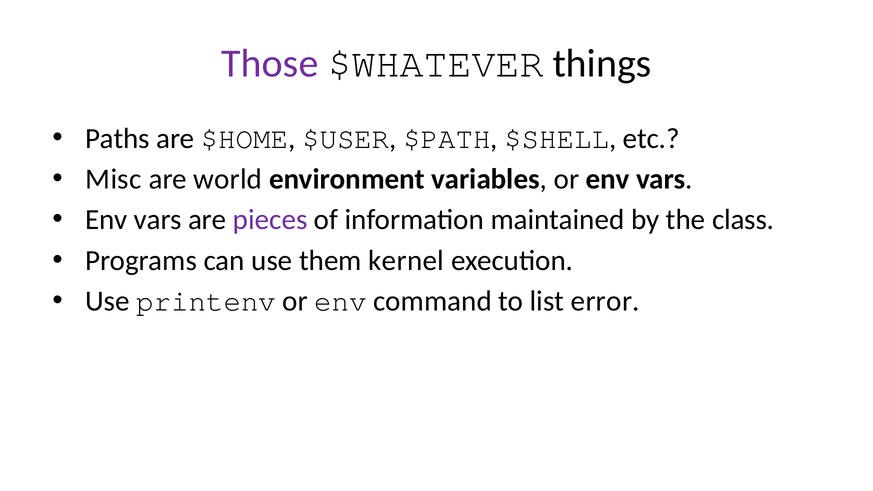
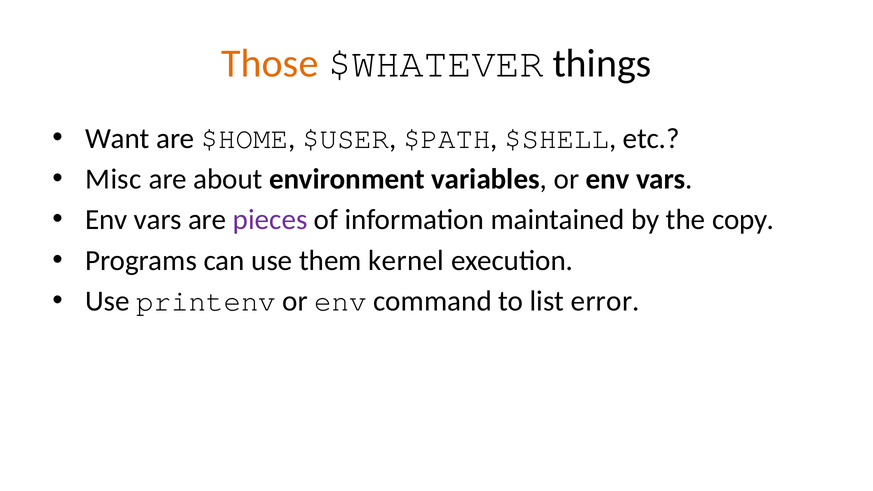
Those colour: purple -> orange (270, 63)
Paths: Paths -> Want (117, 138)
world: world -> about (228, 179)
class: class -> copy (743, 220)
